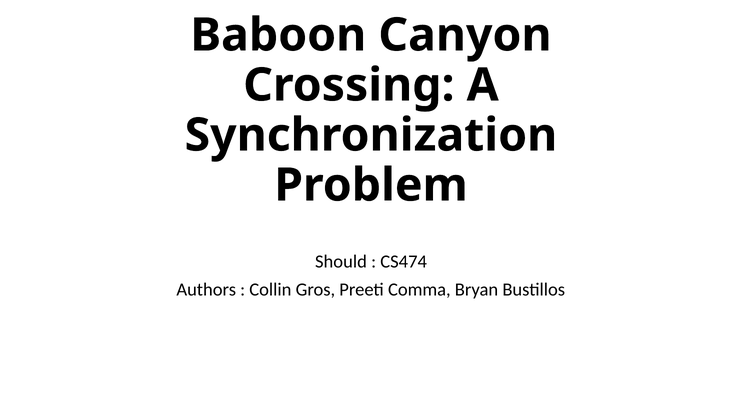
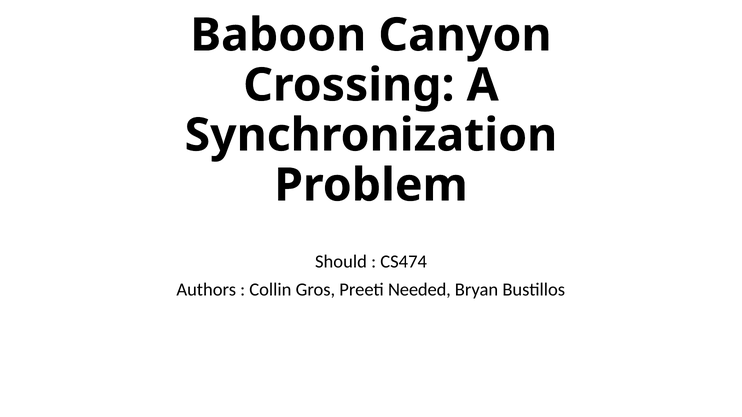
Comma: Comma -> Needed (419, 290)
